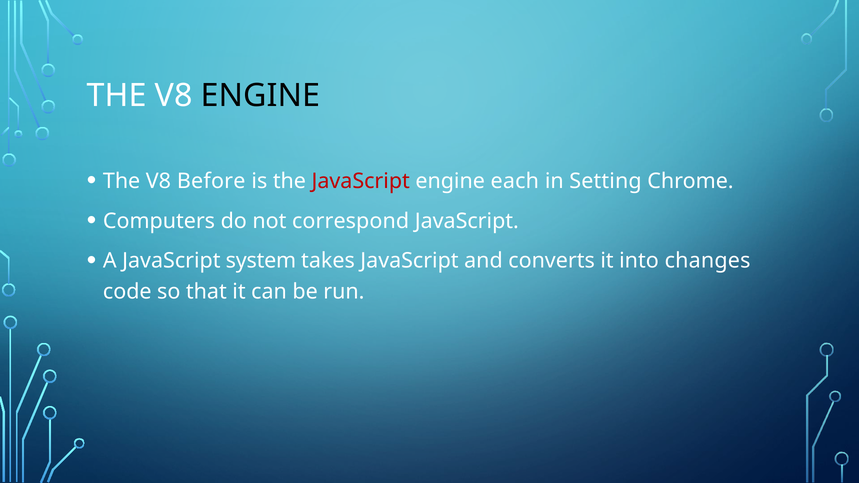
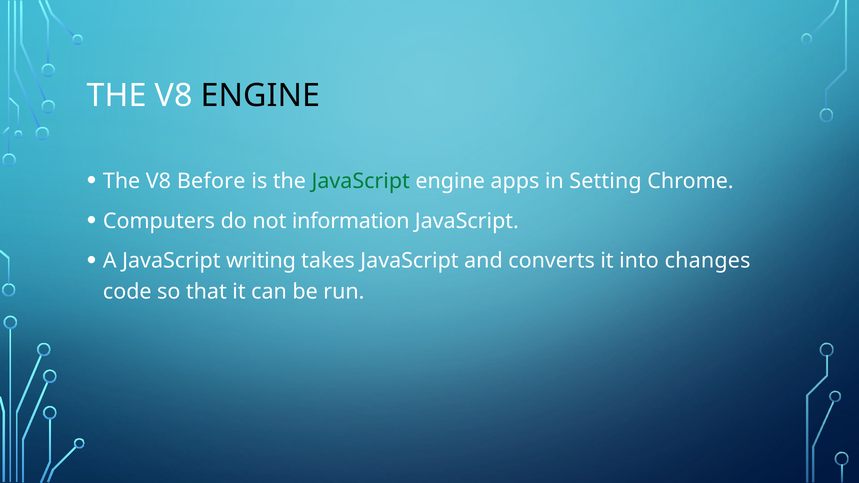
JavaScript colour: red -> green (361, 181)
each: each -> apps (515, 181)
correspond: correspond -> information (351, 221)
system: system -> writing (261, 261)
